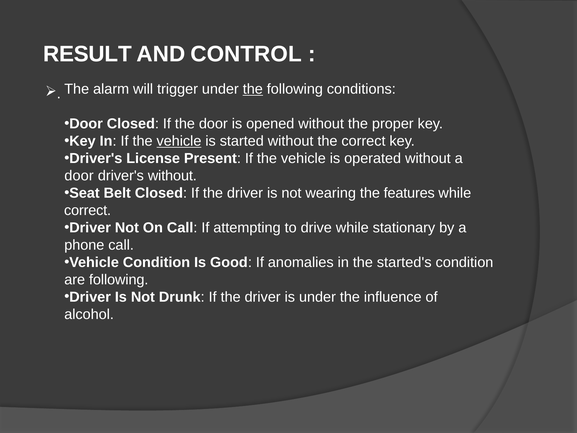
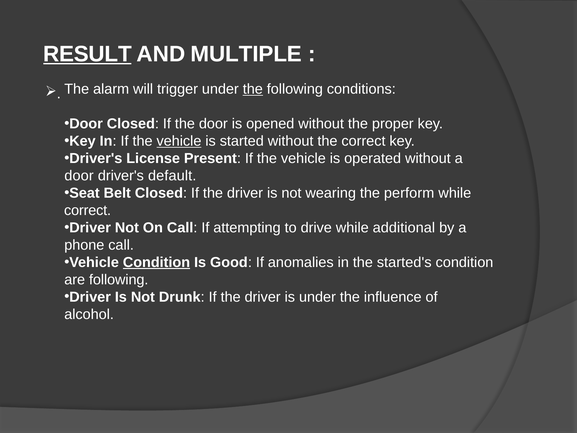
RESULT underline: none -> present (87, 54)
CONTROL: CONTROL -> MULTIPLE (246, 54)
driver's without: without -> default (172, 176)
features: features -> perform (409, 193)
stationary: stationary -> additional (404, 228)
Condition underline: none -> present (156, 262)
